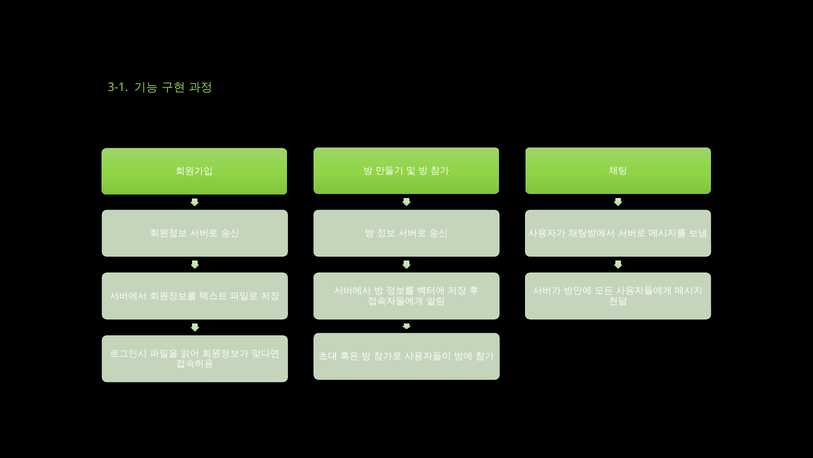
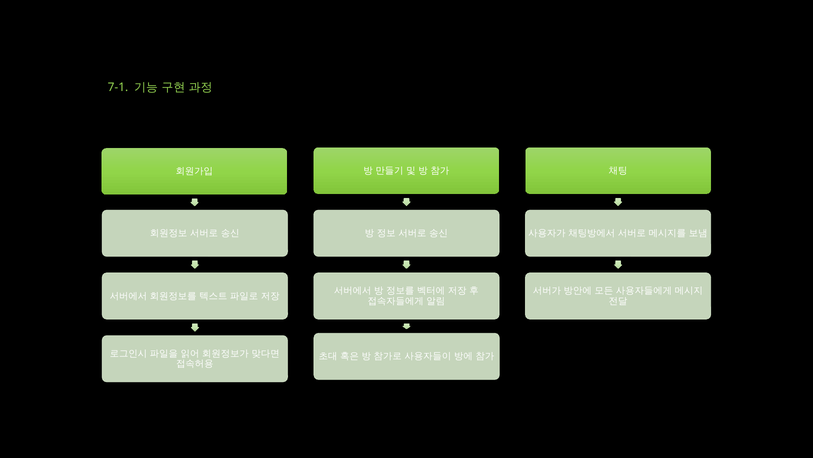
3-1: 3-1 -> 7-1 (118, 87)
